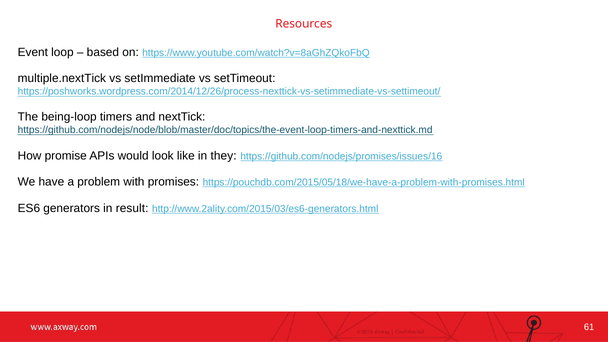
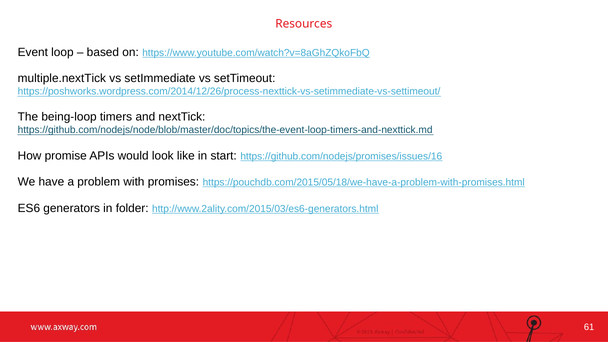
they: they -> start (224, 156)
result: result -> folder (132, 208)
